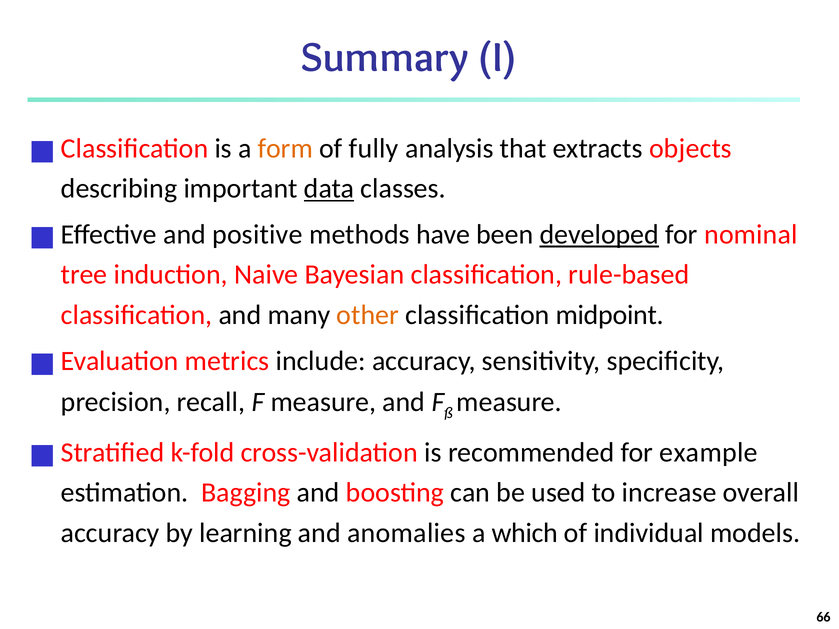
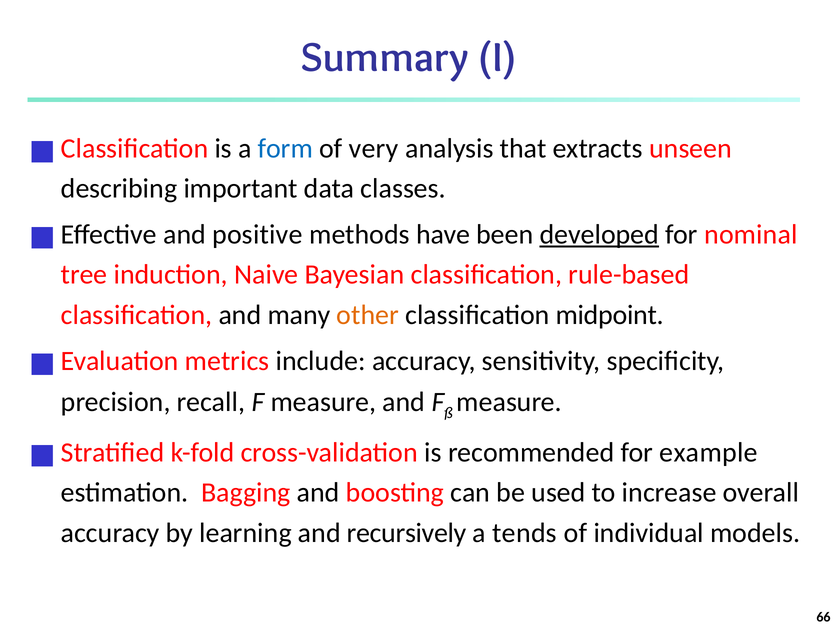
form colour: orange -> blue (285, 148)
fully: fully -> very (374, 148)
objects: objects -> unseen (691, 148)
data underline: present -> none (329, 189)
anomalies: anomalies -> recursively (407, 533)
which: which -> tends (525, 533)
